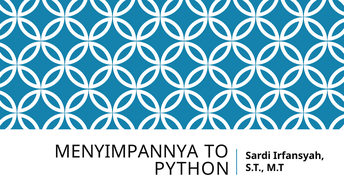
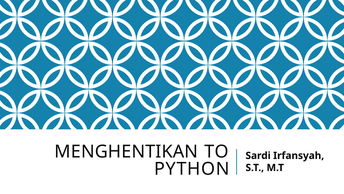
MENYIMPANNYA: MENYIMPANNYA -> MENGHENTIKAN (126, 151)
